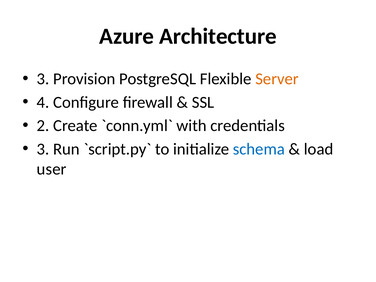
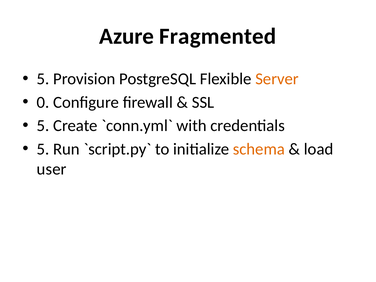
Architecture: Architecture -> Fragmented (218, 36)
3: 3 -> 5 (43, 79)
4: 4 -> 0 (43, 102)
2: 2 -> 5 (43, 126)
3: 3 -> 5 (43, 149)
schema colour: blue -> orange (259, 149)
